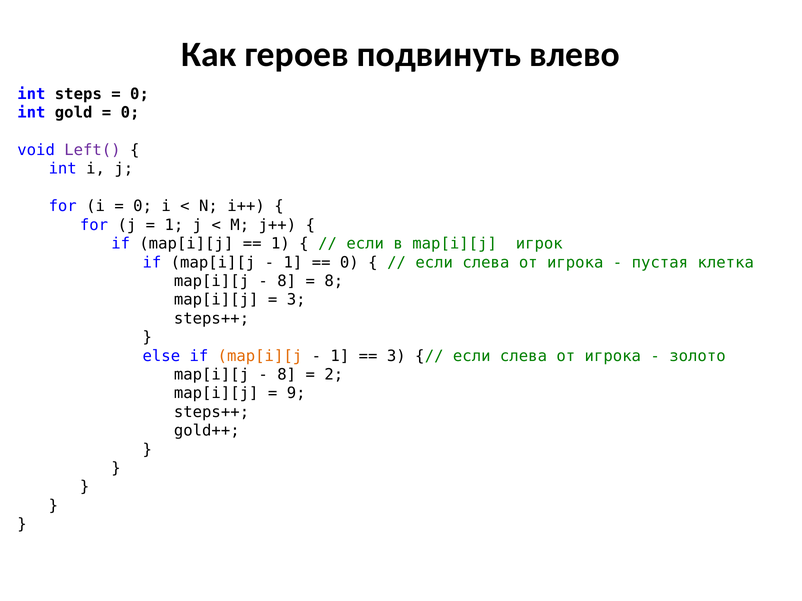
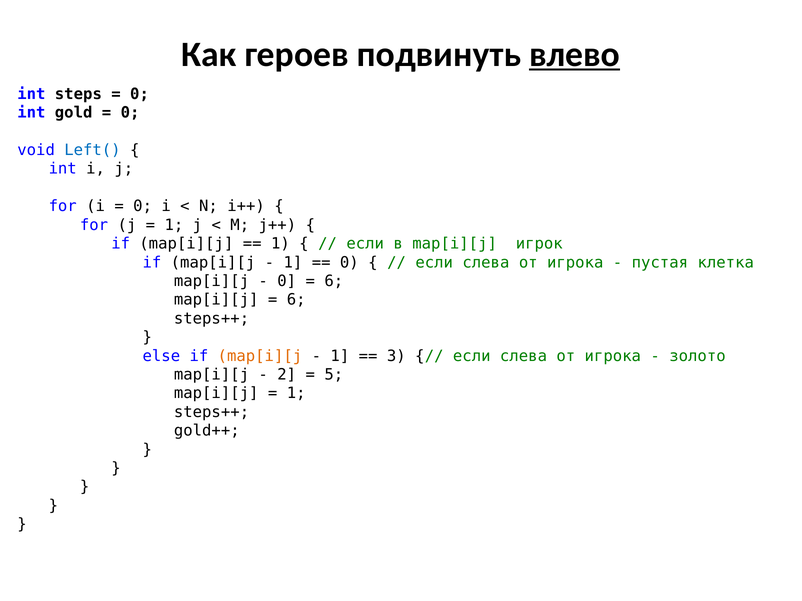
влево underline: none -> present (575, 54)
Left( colour: purple -> blue (92, 150)
8: 8 -> 0 (287, 281)
8: 8 -> 6 (334, 281)
3: 3 -> 6 (296, 300)
8: 8 -> 2 (287, 375)
2: 2 -> 5 (334, 375)
9: 9 -> 1 (296, 394)
